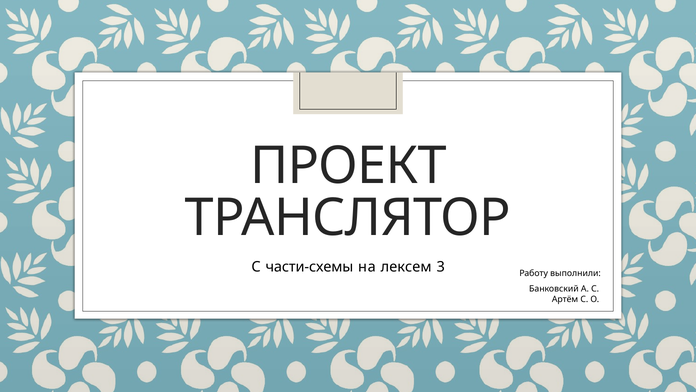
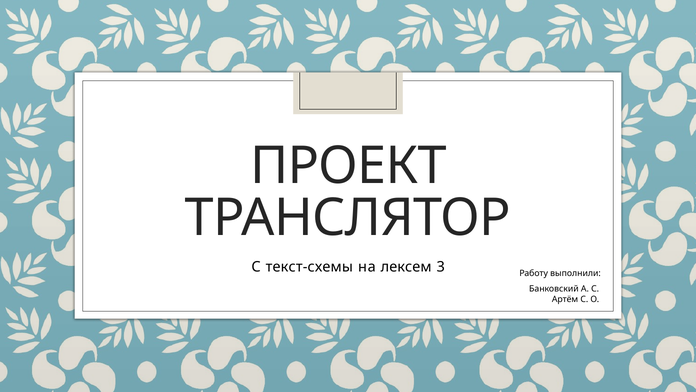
части-схемы: части-схемы -> текст-схемы (309, 267)
